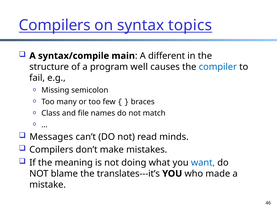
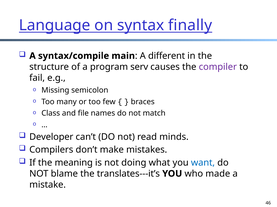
Compilers: Compilers -> Language (55, 25)
topics: topics -> finally (190, 25)
well: well -> serv (139, 67)
compiler colour: blue -> purple (218, 67)
Messages: Messages -> Developer (51, 137)
